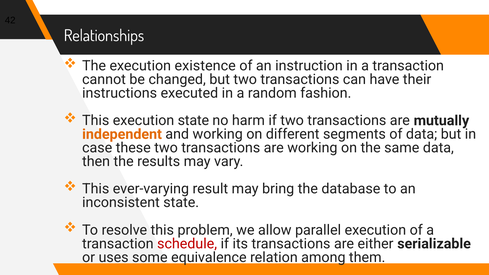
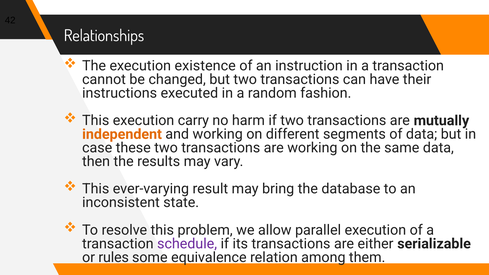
execution state: state -> carry (193, 121)
schedule colour: red -> purple (187, 244)
uses: uses -> rules (114, 257)
